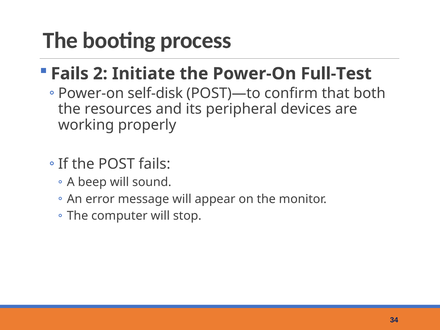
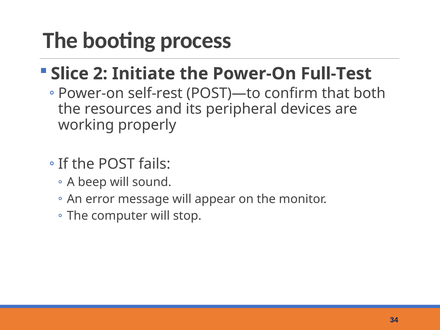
Fails: Fails -> Slice (70, 74)
self-disk: self-disk -> self-rest (155, 93)
